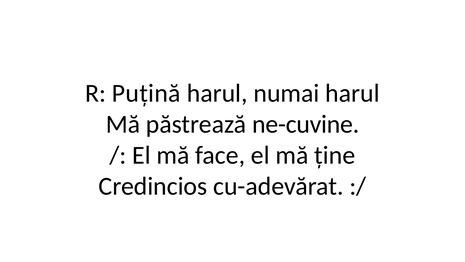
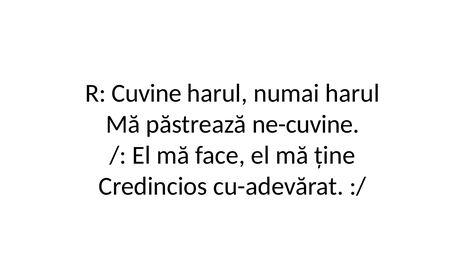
Puțină: Puțină -> Cuvine (147, 93)
